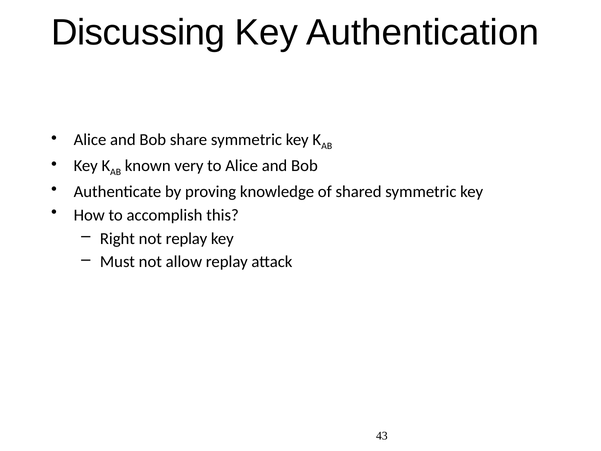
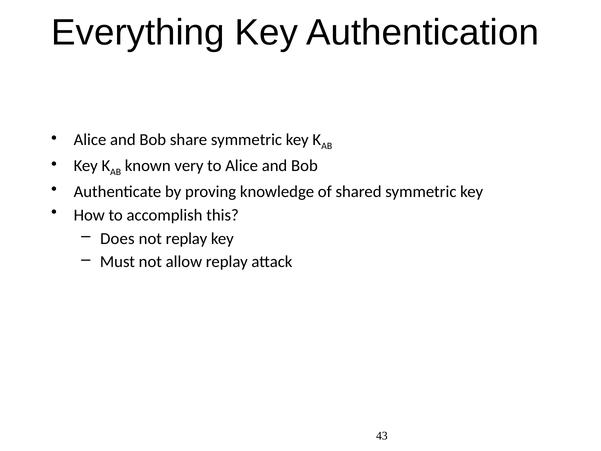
Discussing: Discussing -> Everything (138, 33)
Right: Right -> Does (117, 238)
